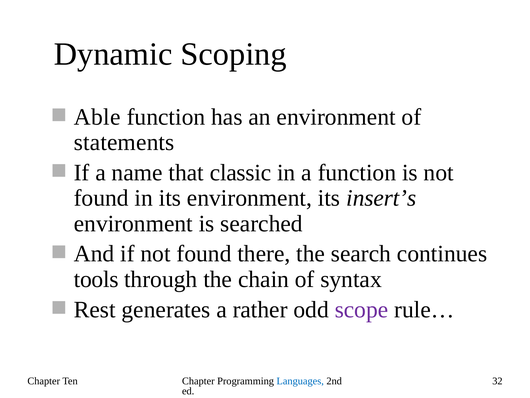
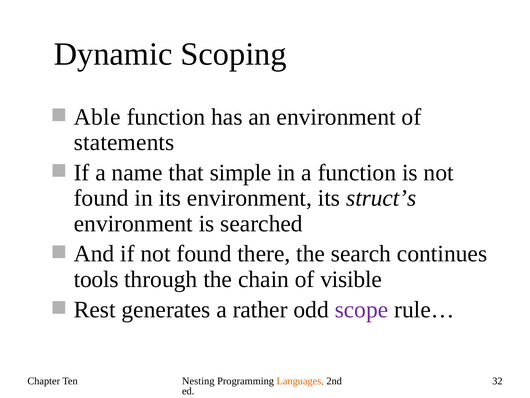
classic: classic -> simple (241, 172)
insert’s: insert’s -> struct’s (381, 198)
syntax: syntax -> visible (351, 279)
Chapter: Chapter -> Nesting (198, 380)
Languages colour: blue -> orange (300, 380)
